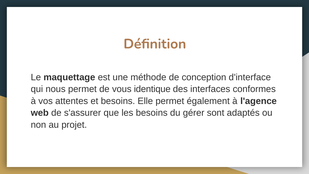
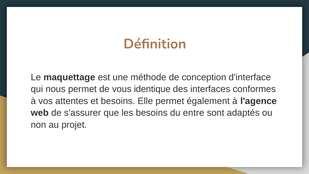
gérer: gérer -> entre (194, 113)
